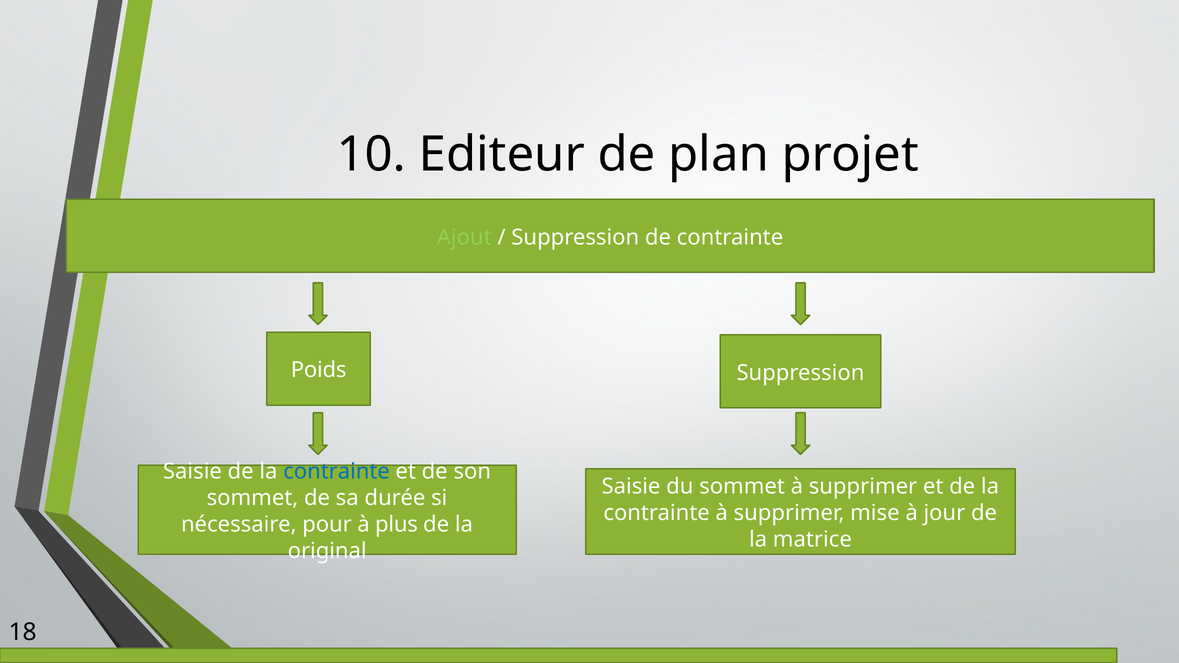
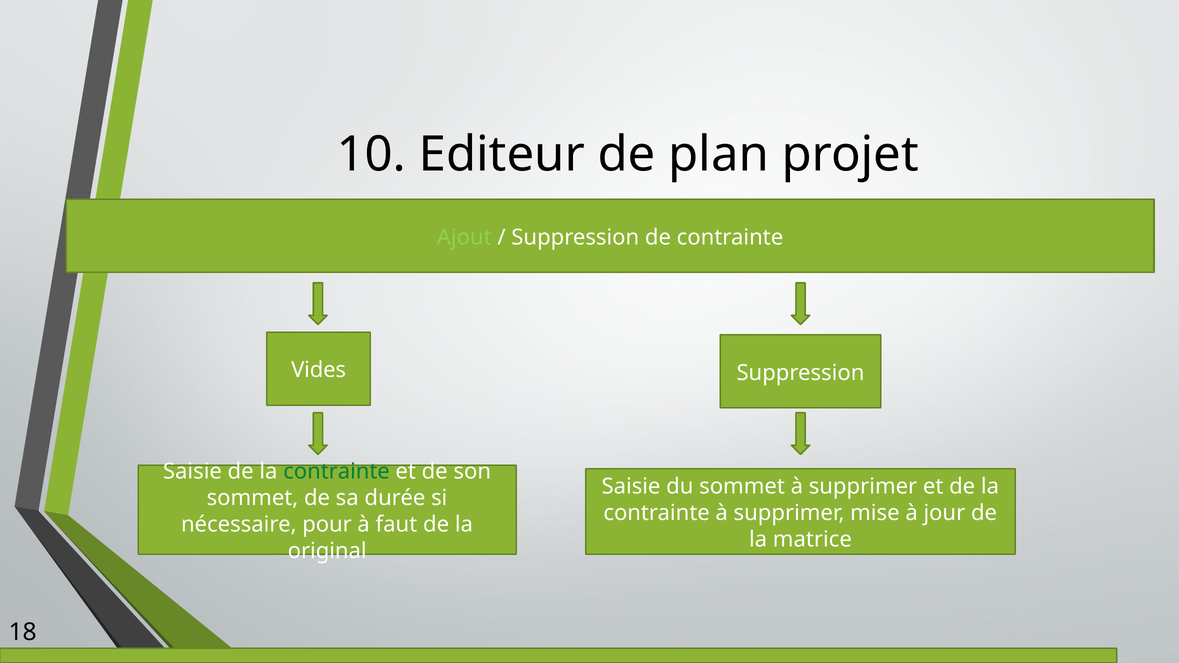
Poids: Poids -> Vides (319, 370)
contrainte colour: blue -> green (337, 472)
plus: plus -> faut (396, 525)
